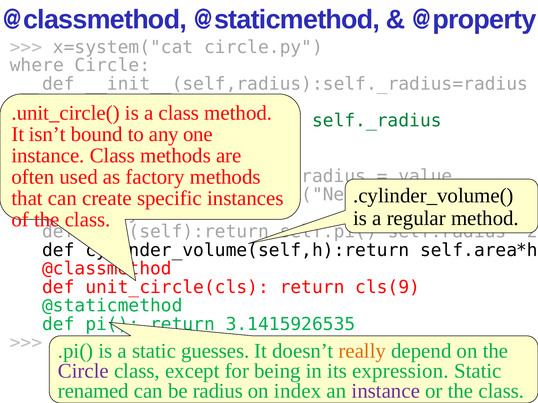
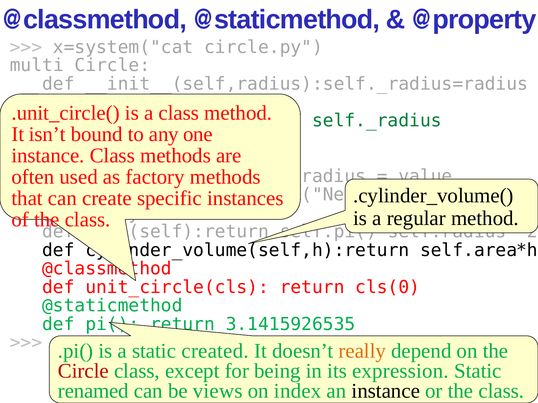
where: where -> multi (37, 65)
cls(9: cls(9 -> cls(0 (388, 288)
guesses: guesses -> created (215, 351)
Circle colour: purple -> red (83, 371)
be radius: radius -> views (218, 392)
instance colour: purple -> black (386, 392)
